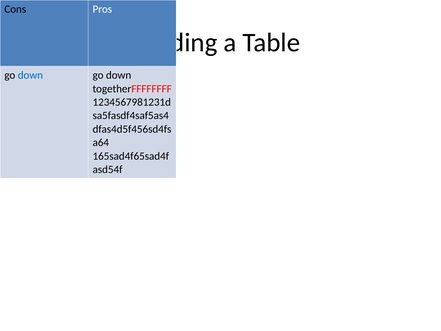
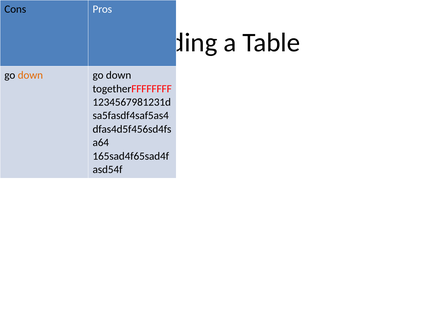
down colour: blue -> orange (30, 75)
